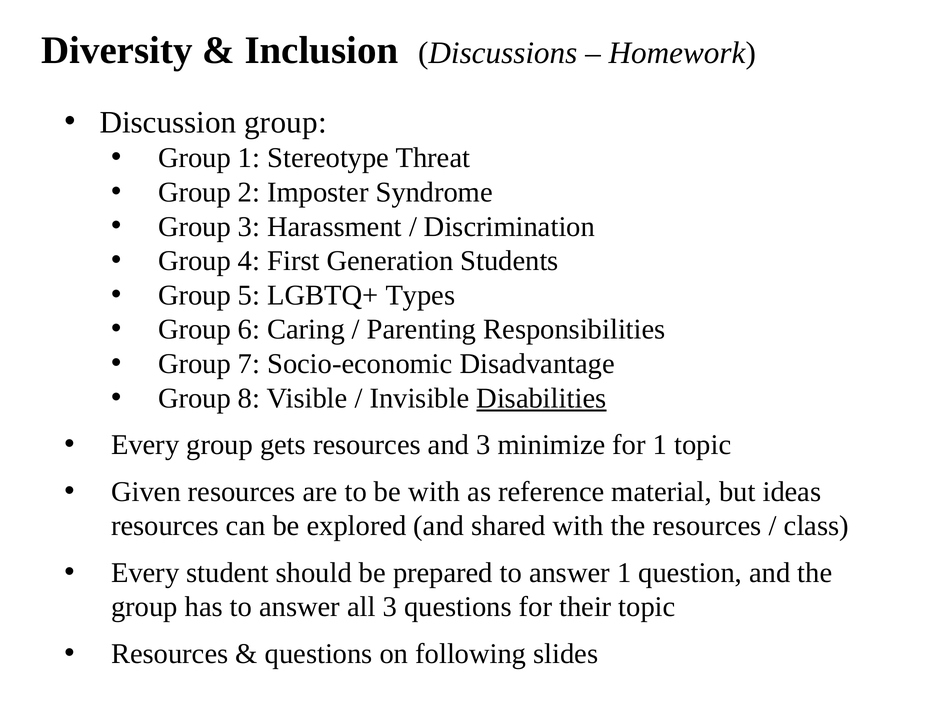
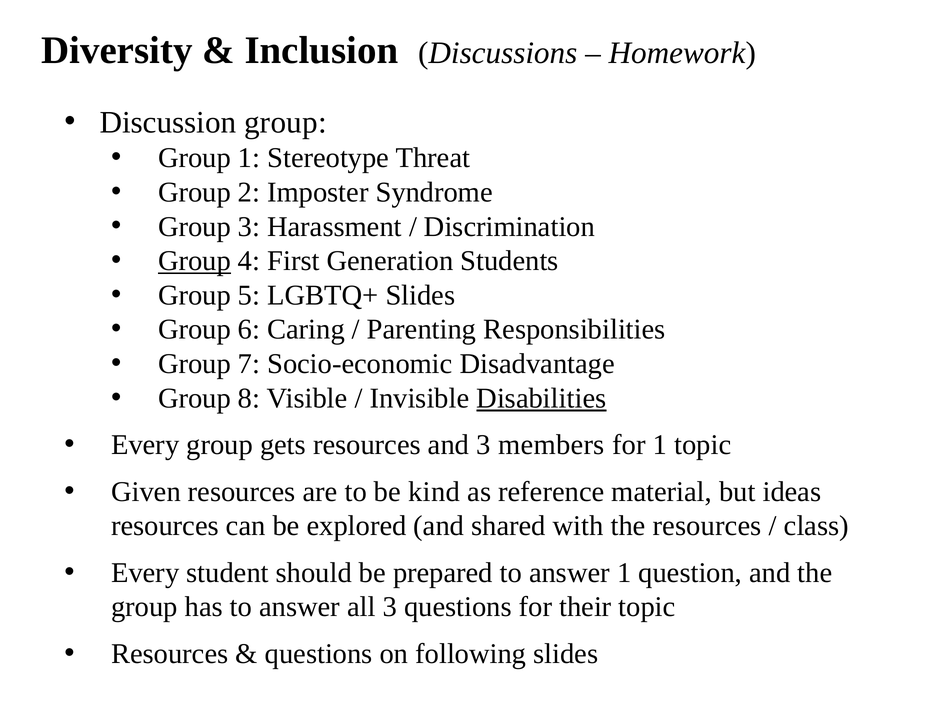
Group underline: none -> present (194, 261)
LGBTQ+ Types: Types -> Slides (420, 295)
minimize: minimize -> members (551, 445)
be with: with -> kind (434, 492)
